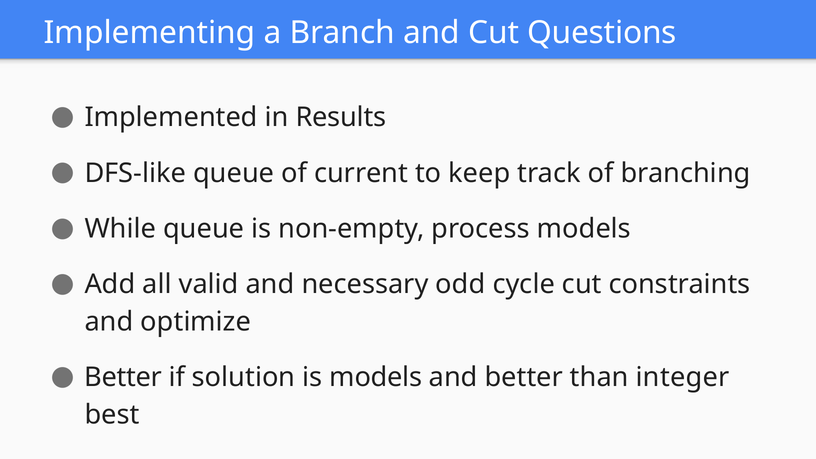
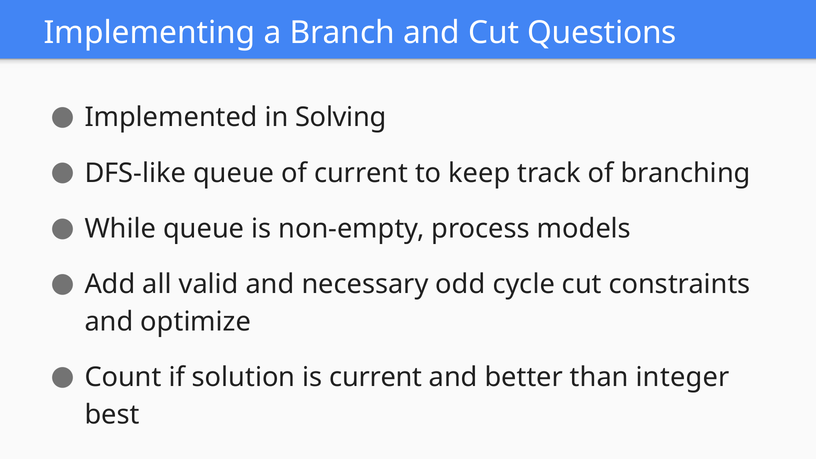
Results: Results -> Solving (341, 117)
Better: Better -> Count (123, 377)
is models: models -> current (376, 377)
